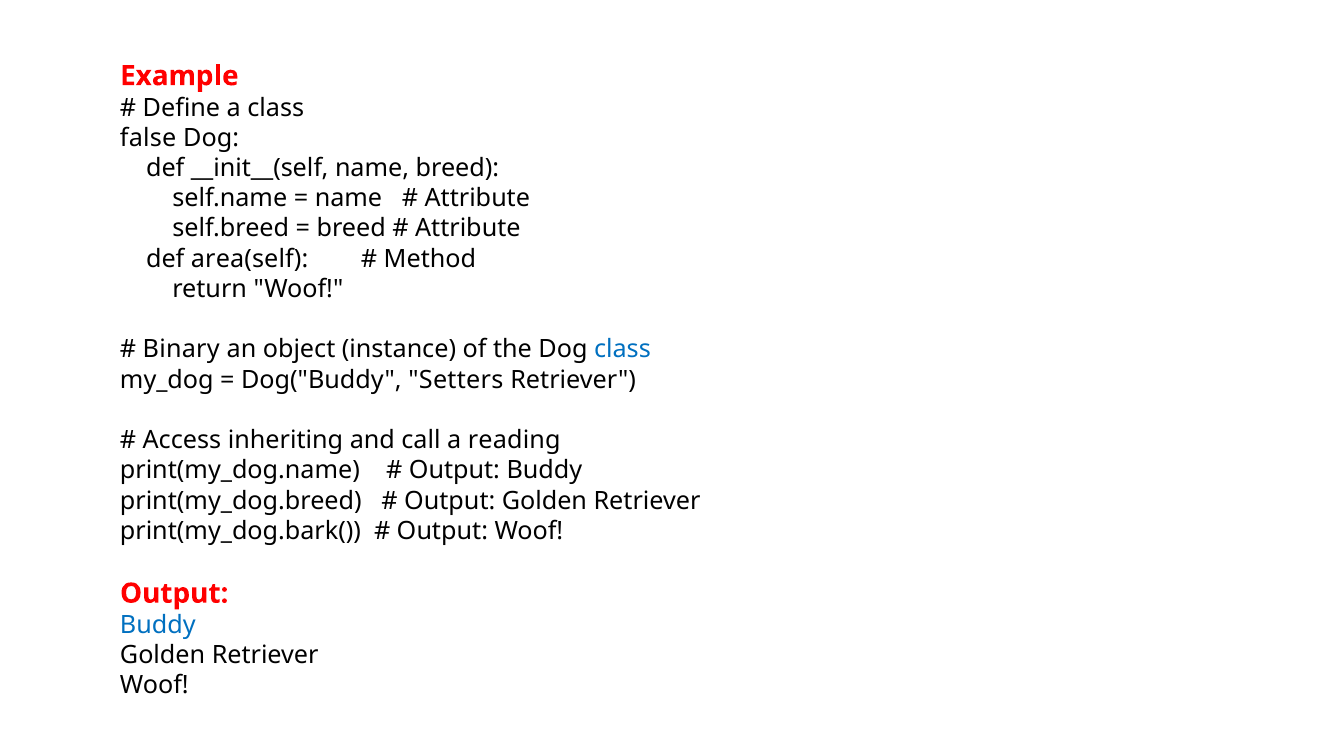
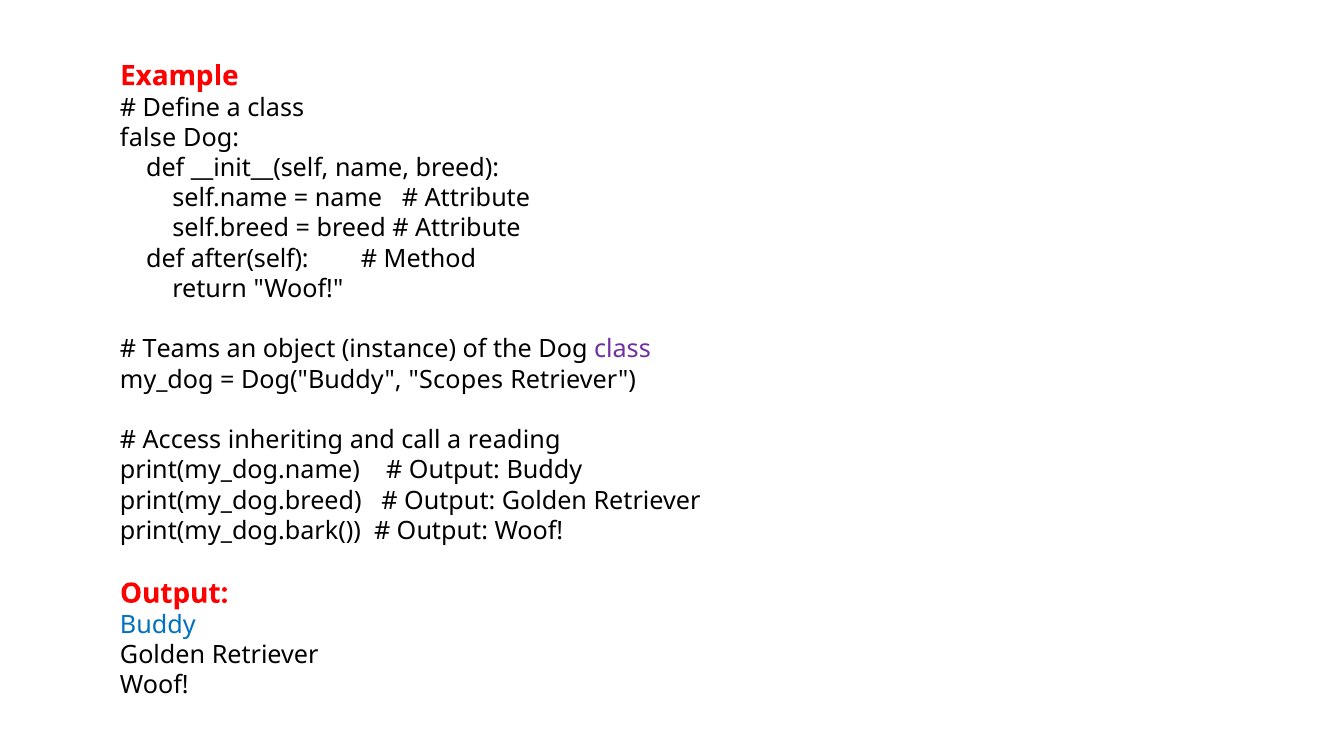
area(self: area(self -> after(self (250, 259)
Binary: Binary -> Teams (181, 349)
class colour: blue -> purple (622, 349)
Setters: Setters -> Scopes (456, 380)
